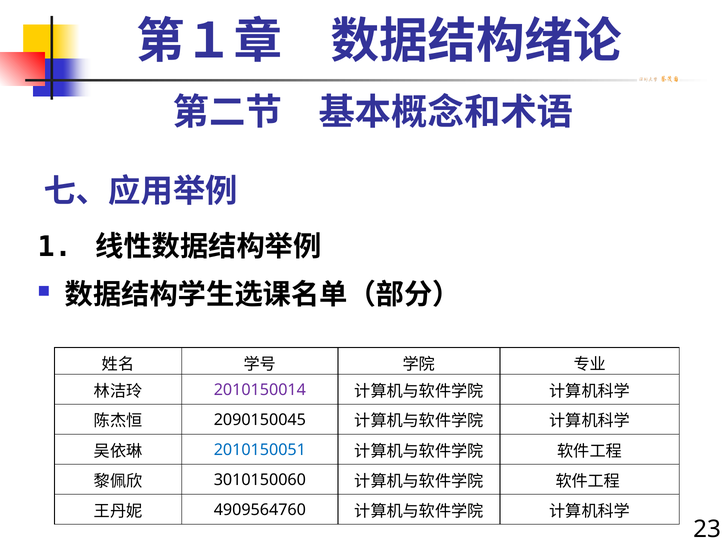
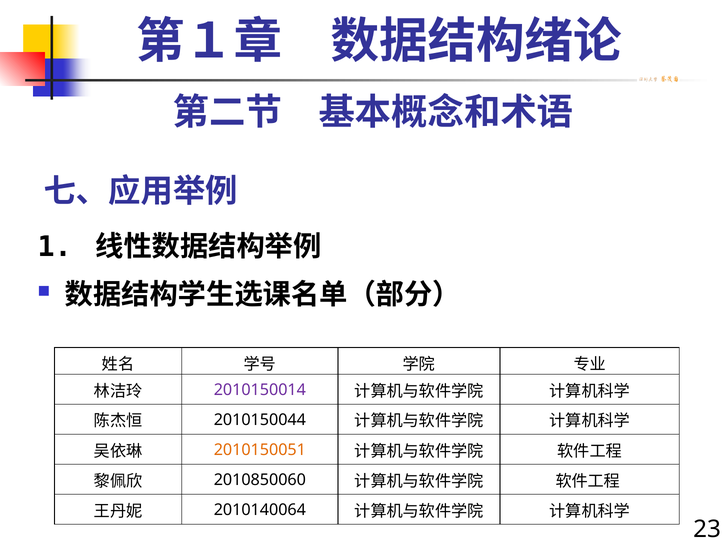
2090150045: 2090150045 -> 2010150044 (260, 420)
2010150051 colour: blue -> orange (260, 450)
3010150060: 3010150060 -> 2010850060 (260, 480)
4909564760: 4909564760 -> 2010140064 (260, 510)
